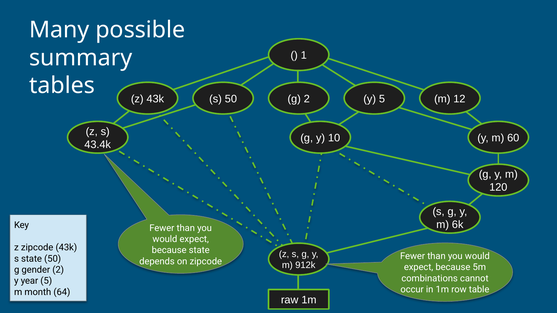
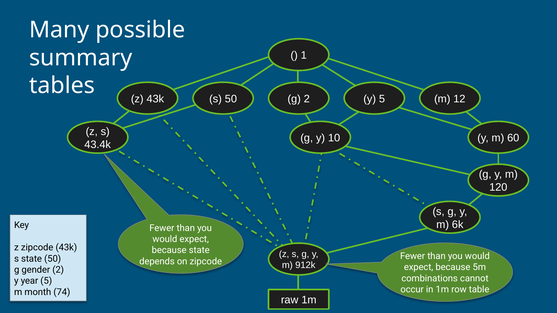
64: 64 -> 74 (62, 292)
